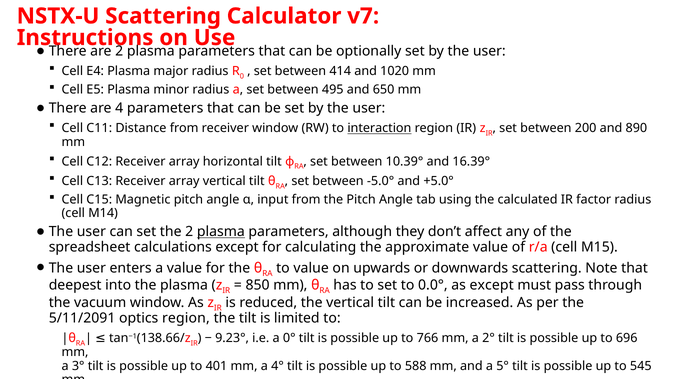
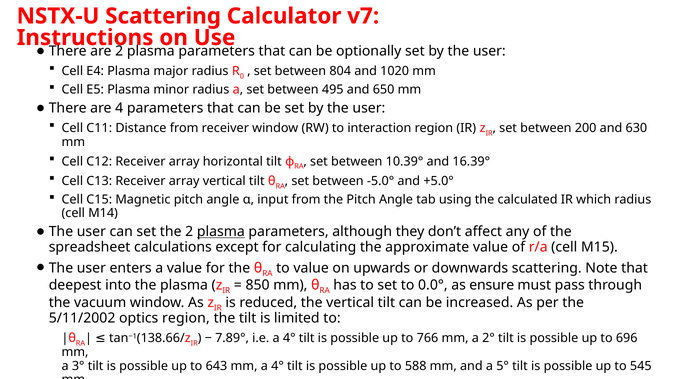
414: 414 -> 804 (340, 71)
interaction underline: present -> none (379, 128)
890: 890 -> 630 (636, 128)
factor: factor -> which (594, 199)
as except: except -> ensure (492, 285)
5/11/2091: 5/11/2091 -> 5/11/2002 (82, 318)
9.23°: 9.23° -> 7.89° (232, 338)
i.e a 0°: 0° -> 4° (289, 338)
401: 401 -> 643 (216, 365)
